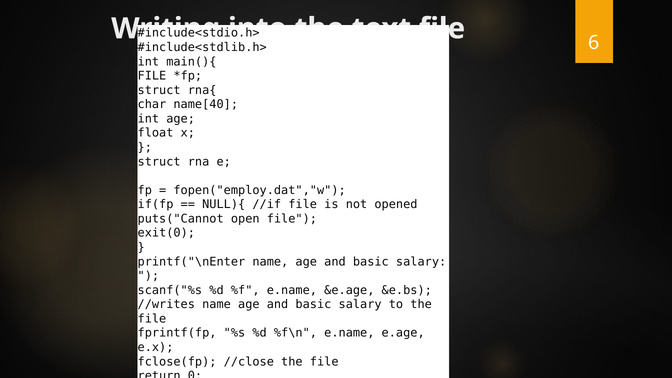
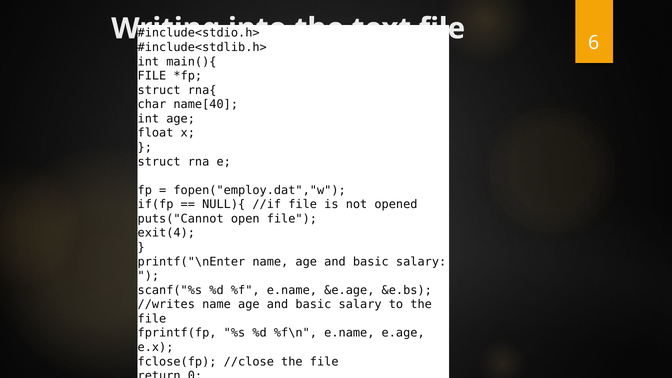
exit(0: exit(0 -> exit(4 (166, 233)
